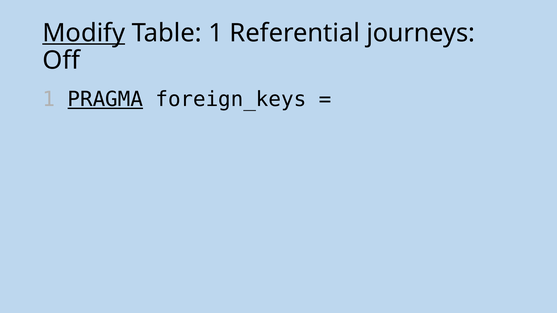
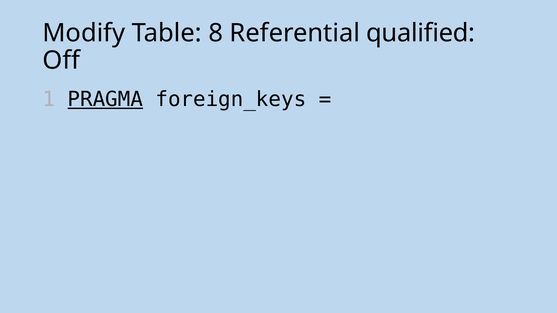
Modify underline: present -> none (84, 33)
Table 1: 1 -> 8 (216, 33)
journeys: journeys -> qualified (421, 33)
